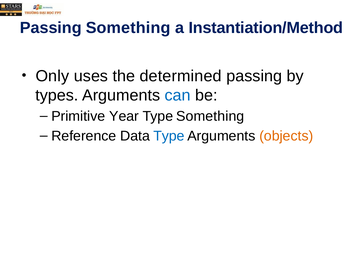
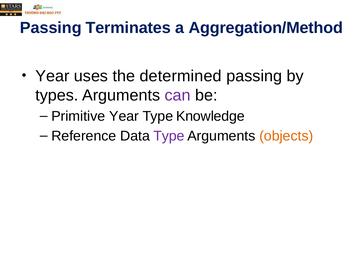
Passing Something: Something -> Terminates (128, 28)
Instantiation/Method: Instantiation/Method -> Aggregation/Method (266, 28)
Only: Only -> Year (52, 76)
can colour: blue -> purple (178, 96)
Type Something: Something -> Knowledge (210, 116)
Type colour: blue -> purple (169, 136)
